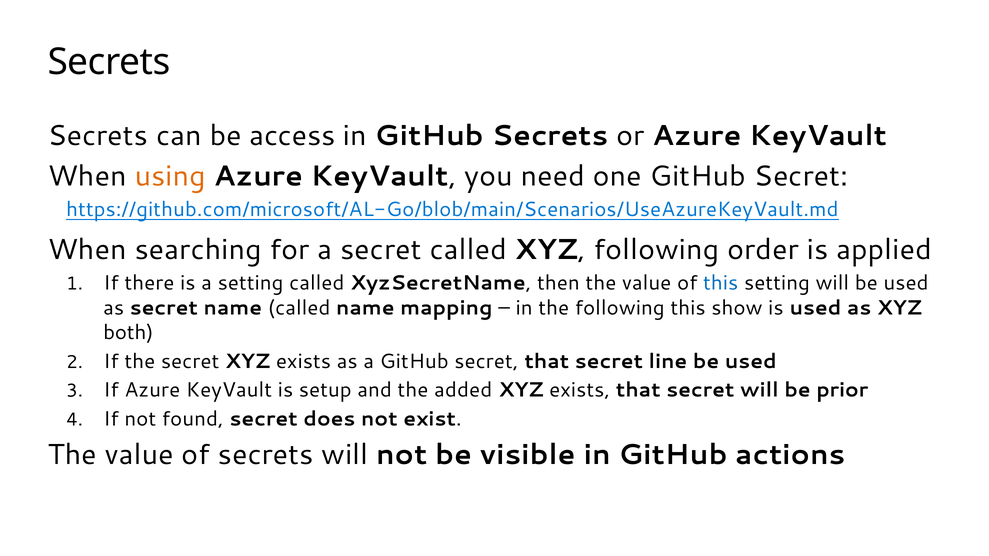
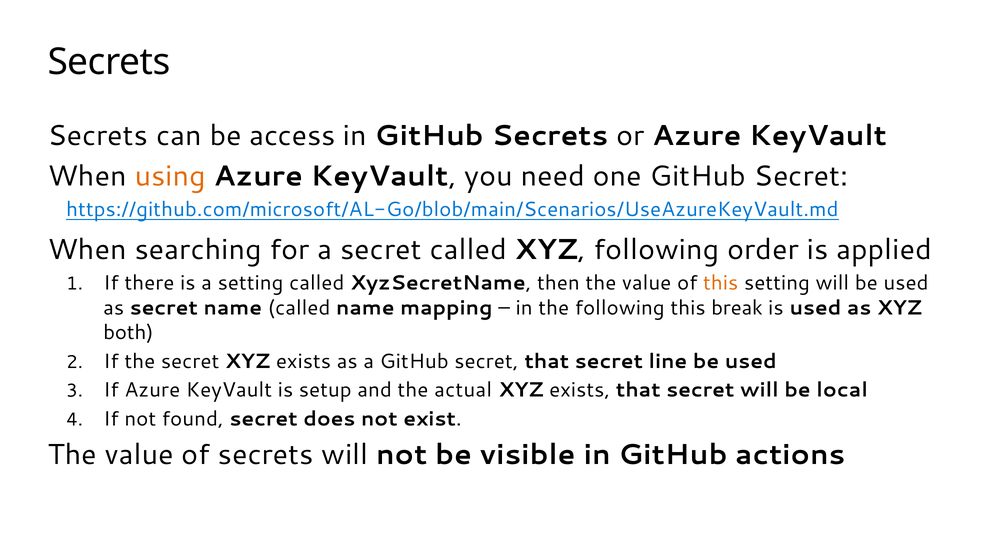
this colour: blue -> orange (721, 283)
show: show -> break (737, 308)
added: added -> actual (463, 390)
prior: prior -> local (842, 390)
